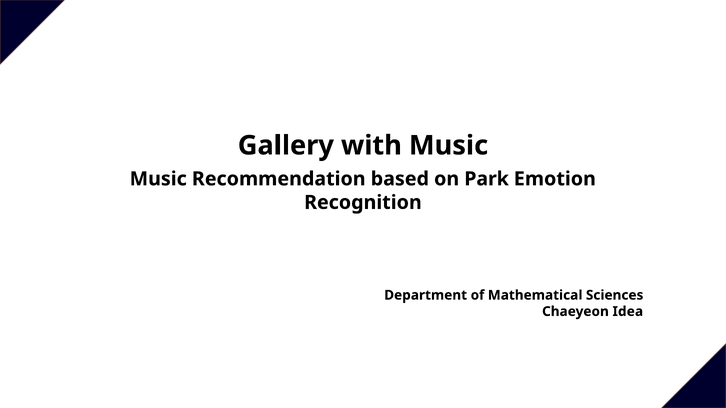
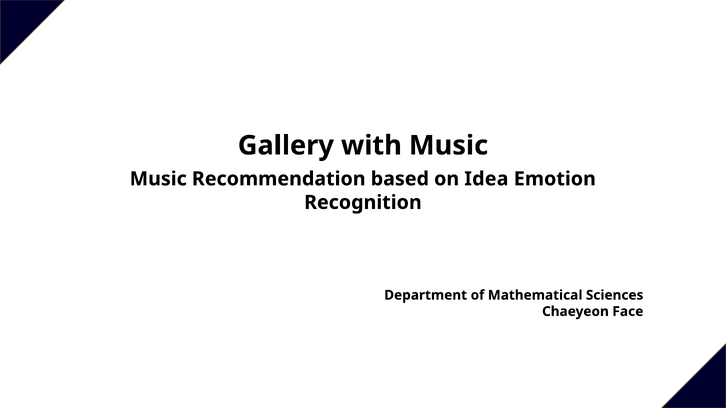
Park: Park -> Idea (486, 179)
Idea: Idea -> Face (628, 312)
